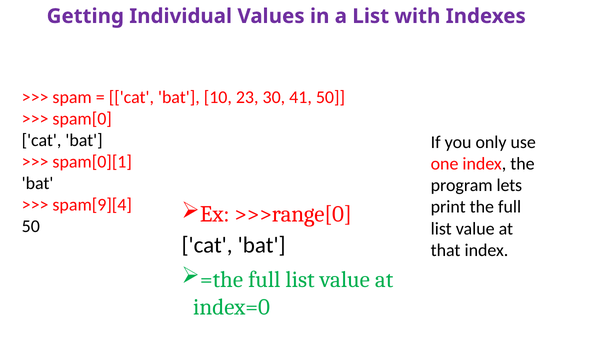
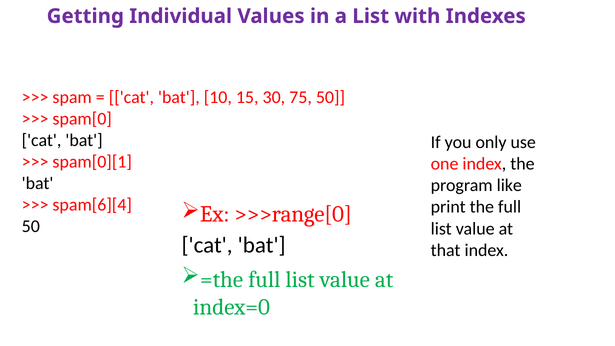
23: 23 -> 15 (247, 97)
41: 41 -> 75 (301, 97)
lets: lets -> like (509, 185)
spam[9][4: spam[9][4 -> spam[6][4 (92, 205)
